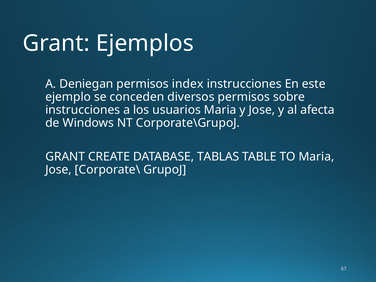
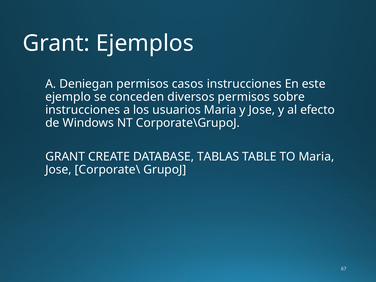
index: index -> casos (188, 84)
afecta: afecta -> efecto (318, 110)
